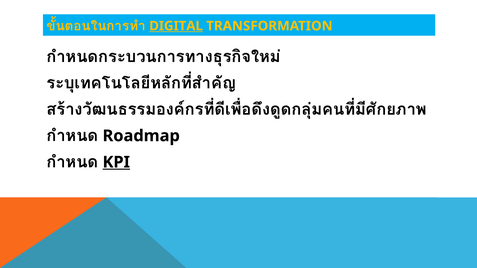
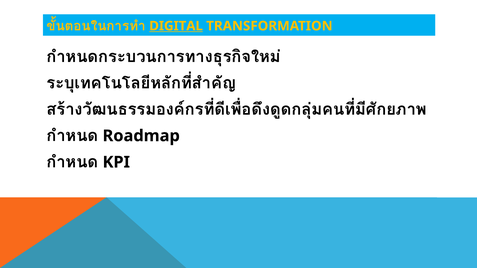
KPI underline: present -> none (116, 162)
